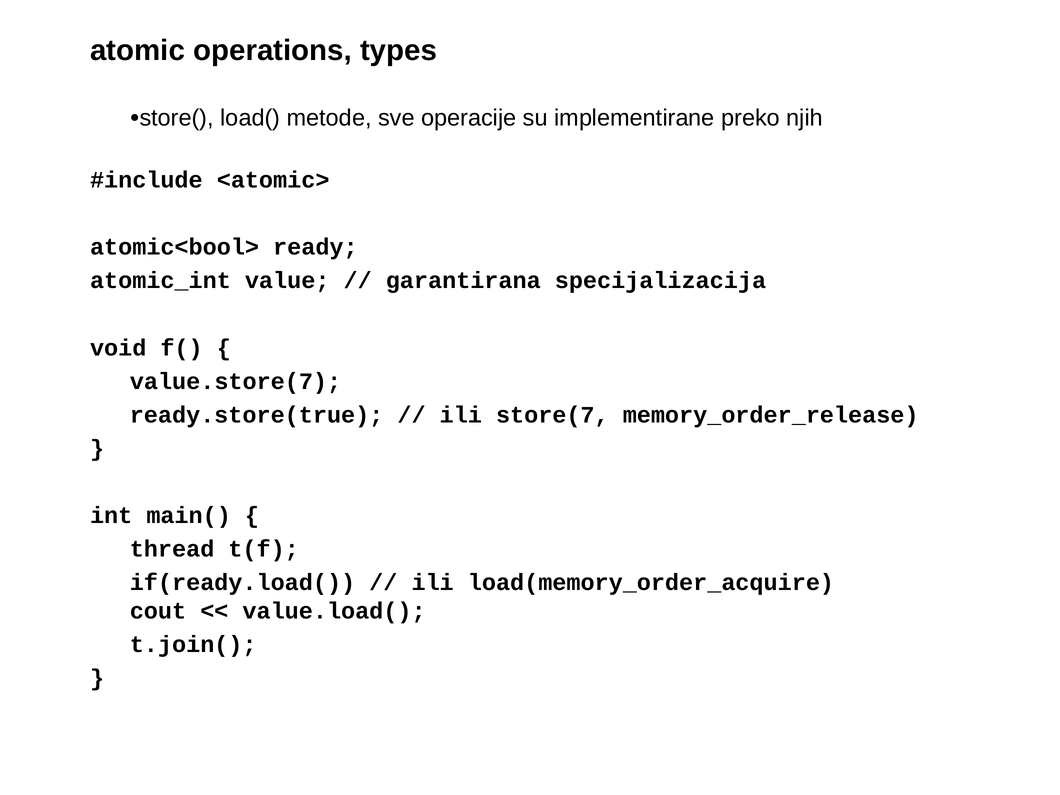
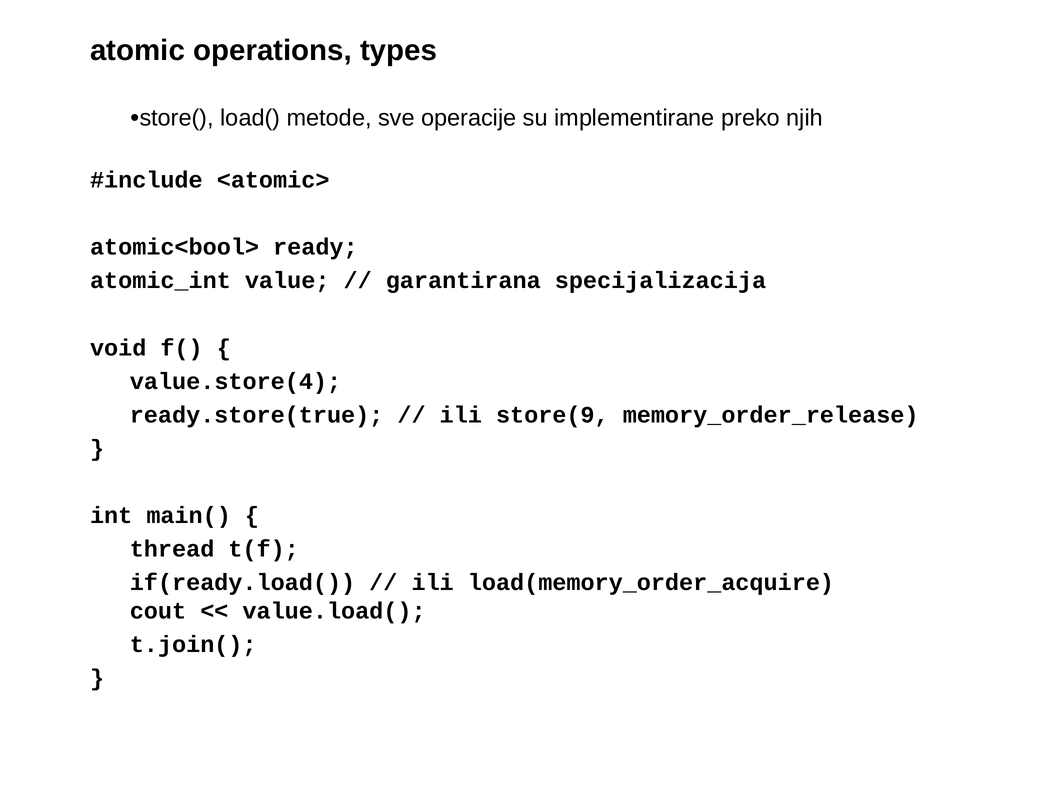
value.store(7: value.store(7 -> value.store(4 (236, 381)
store(7: store(7 -> store(9 (552, 415)
